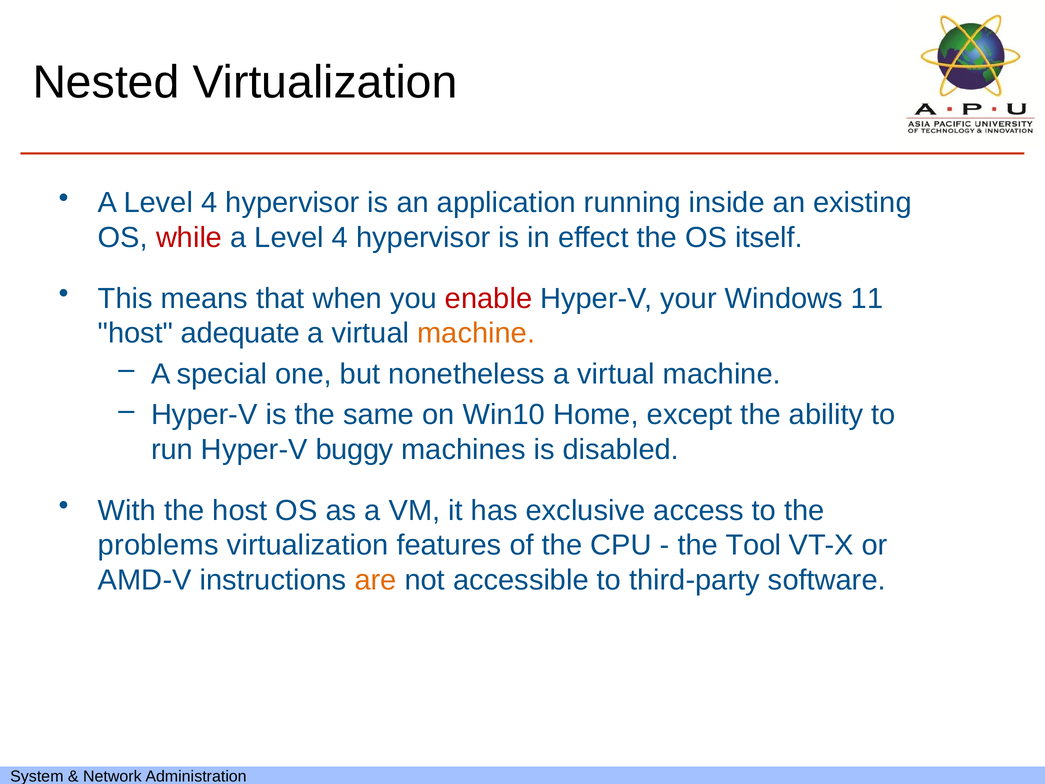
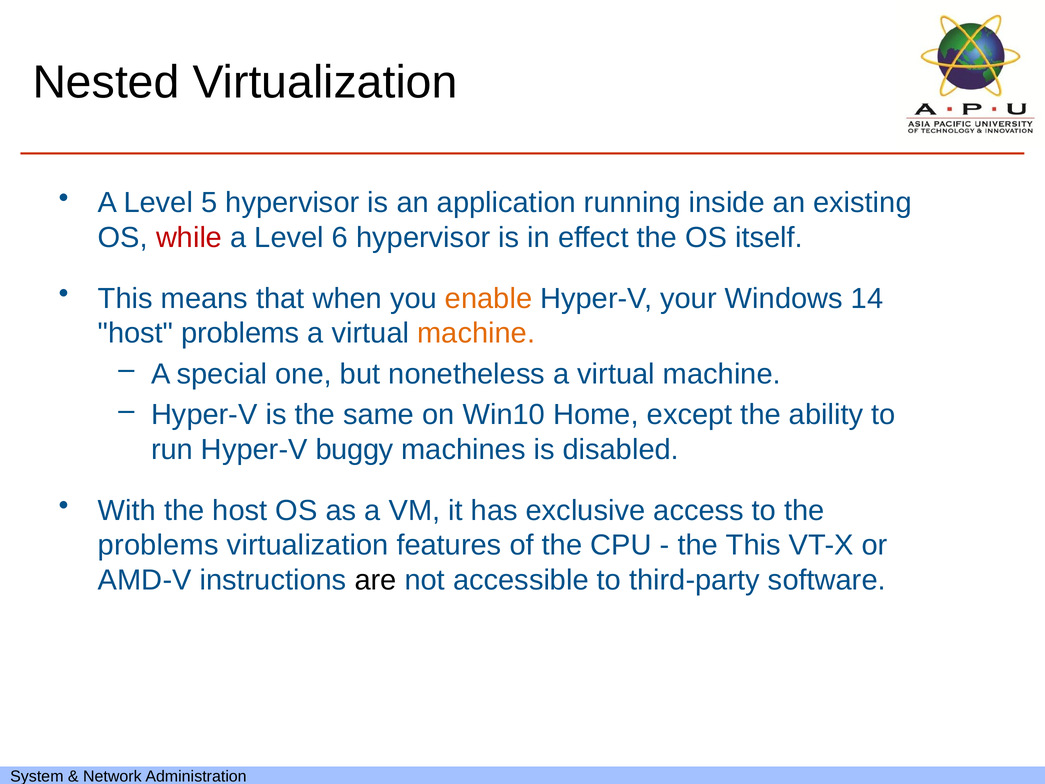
4: 4 -> 5 (209, 203)
4: 4 -> 6 (340, 237)
enable colour: red -> orange (489, 298)
11: 11 -> 14 (867, 298)
host adequate: adequate -> problems (240, 333)
the Tool: Tool -> This (753, 545)
are colour: orange -> black (376, 580)
